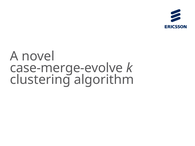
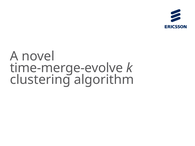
case-merge-evolve: case-merge-evolve -> time-merge-evolve (66, 68)
